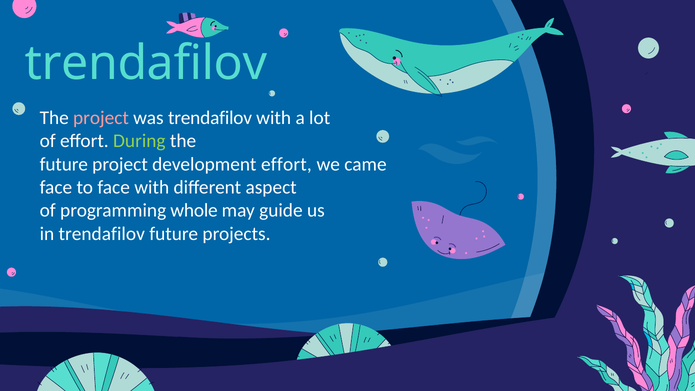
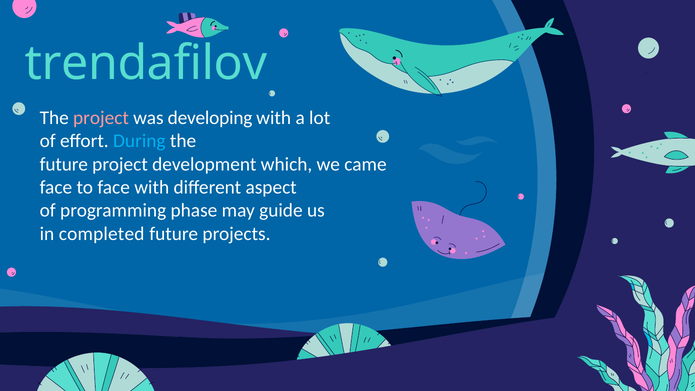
was trendafilov: trendafilov -> developing (210, 118)
During colour: light green -> light blue (139, 141)
development effort: effort -> which (287, 164)
whole: whole -> phase (194, 210)
in trendafilov: trendafilov -> completed (102, 234)
